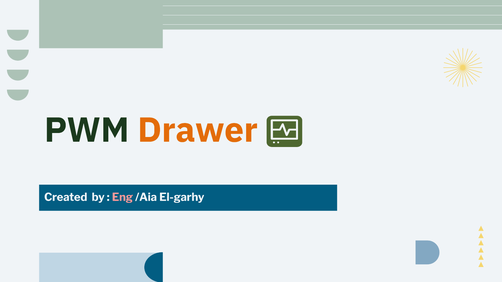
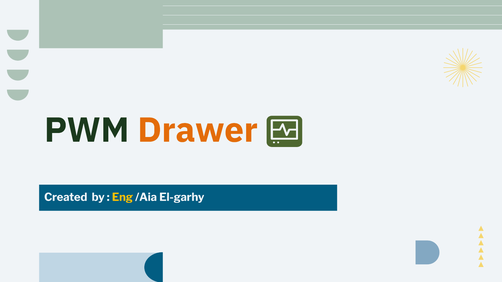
Eng colour: pink -> yellow (122, 197)
